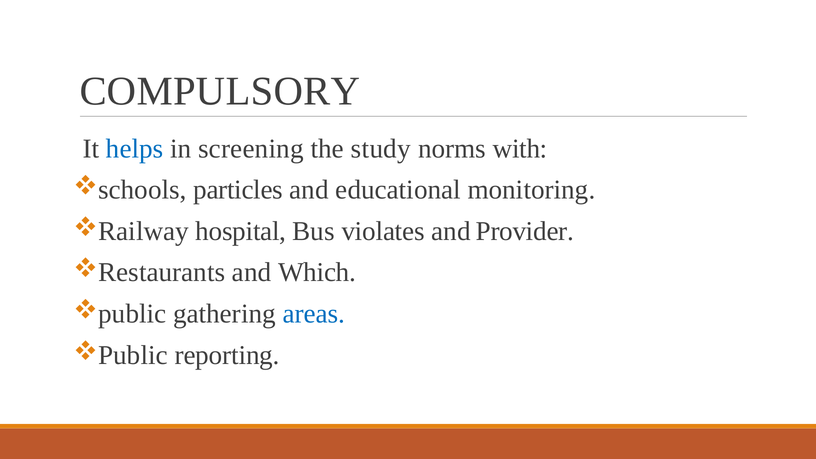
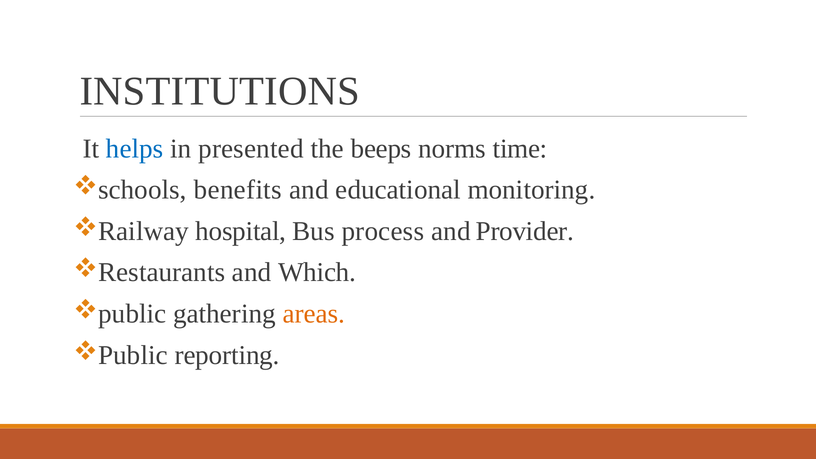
COMPULSORY: COMPULSORY -> INSTITUTIONS (220, 91)
screening: screening -> presented (251, 149)
study: study -> beeps (381, 149)
with: with -> time (520, 149)
particles: particles -> benefits (238, 190)
violates: violates -> process (383, 231)
areas colour: blue -> orange (314, 314)
